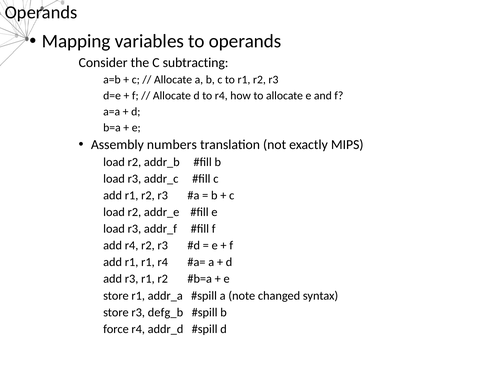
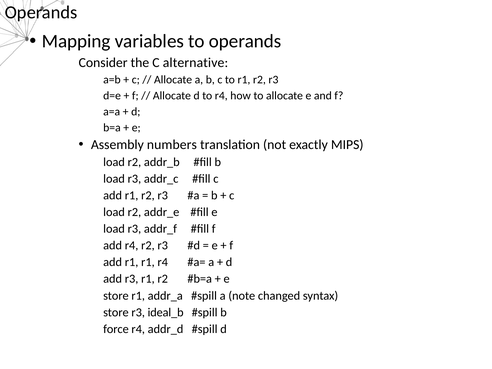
subtracting: subtracting -> alternative (195, 62)
defg_b: defg_b -> ideal_b (166, 312)
